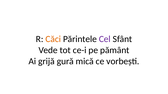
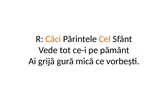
Cel colour: purple -> orange (105, 39)
